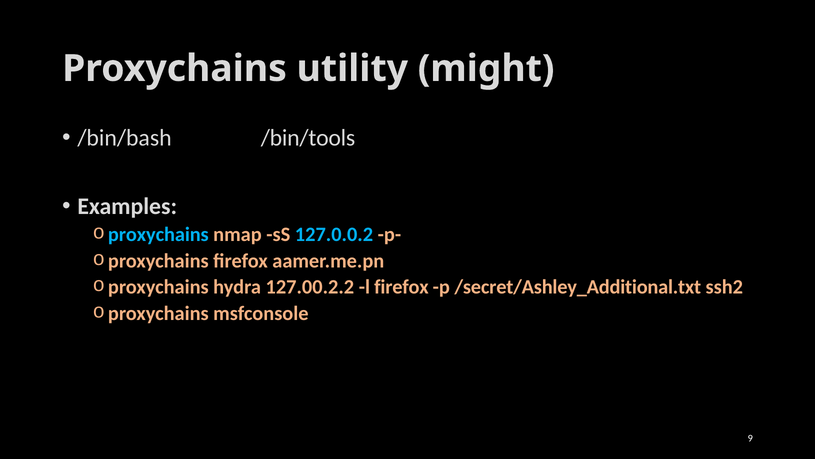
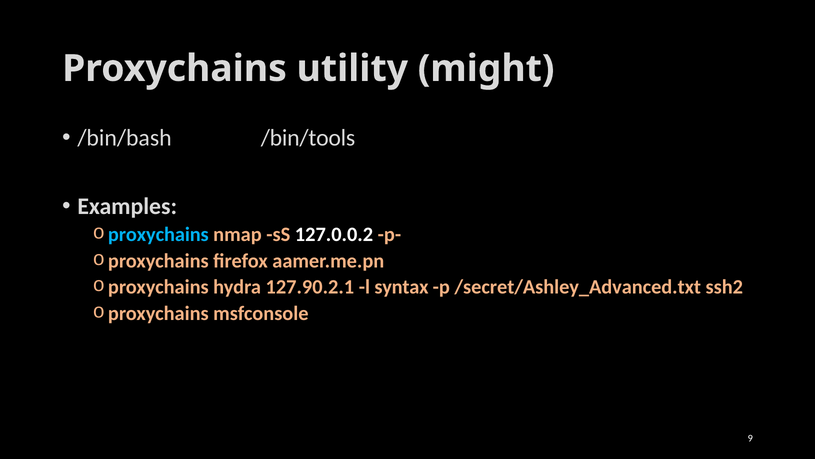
127.0.0.2 colour: light blue -> white (334, 234)
127.00.2.2: 127.00.2.2 -> 127.90.2.1 (310, 287)
l firefox: firefox -> syntax (401, 287)
/secret/Ashley_Additional.txt: /secret/Ashley_Additional.txt -> /secret/Ashley_Advanced.txt (578, 287)
